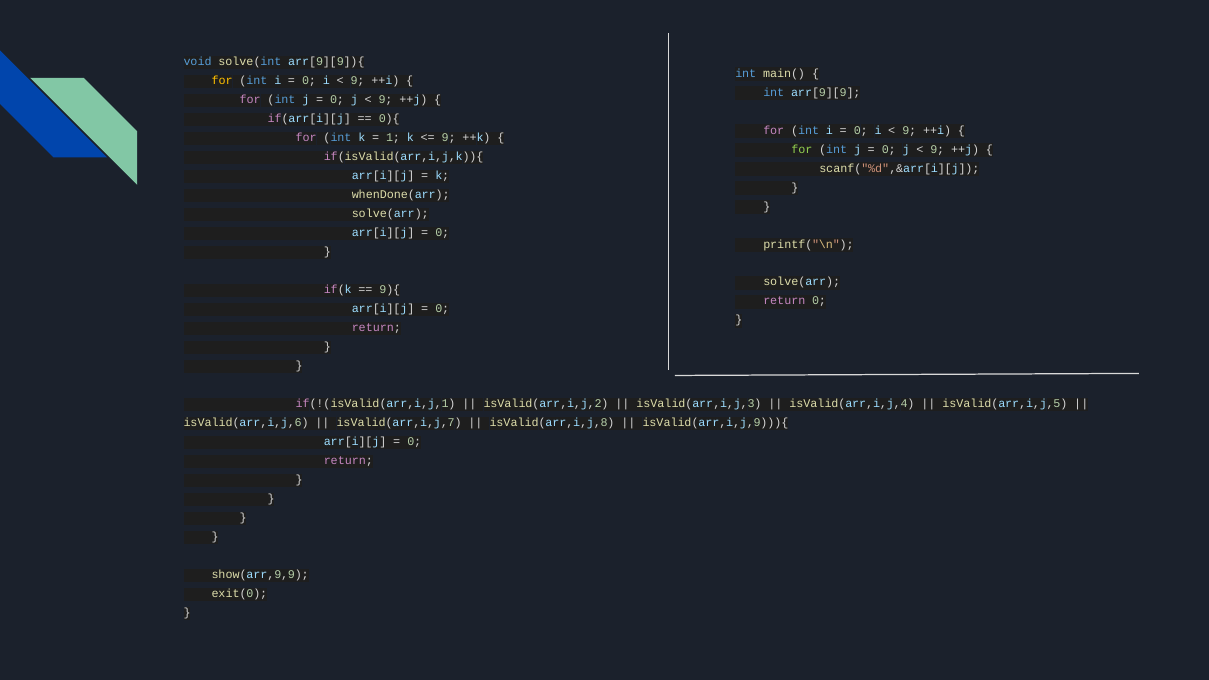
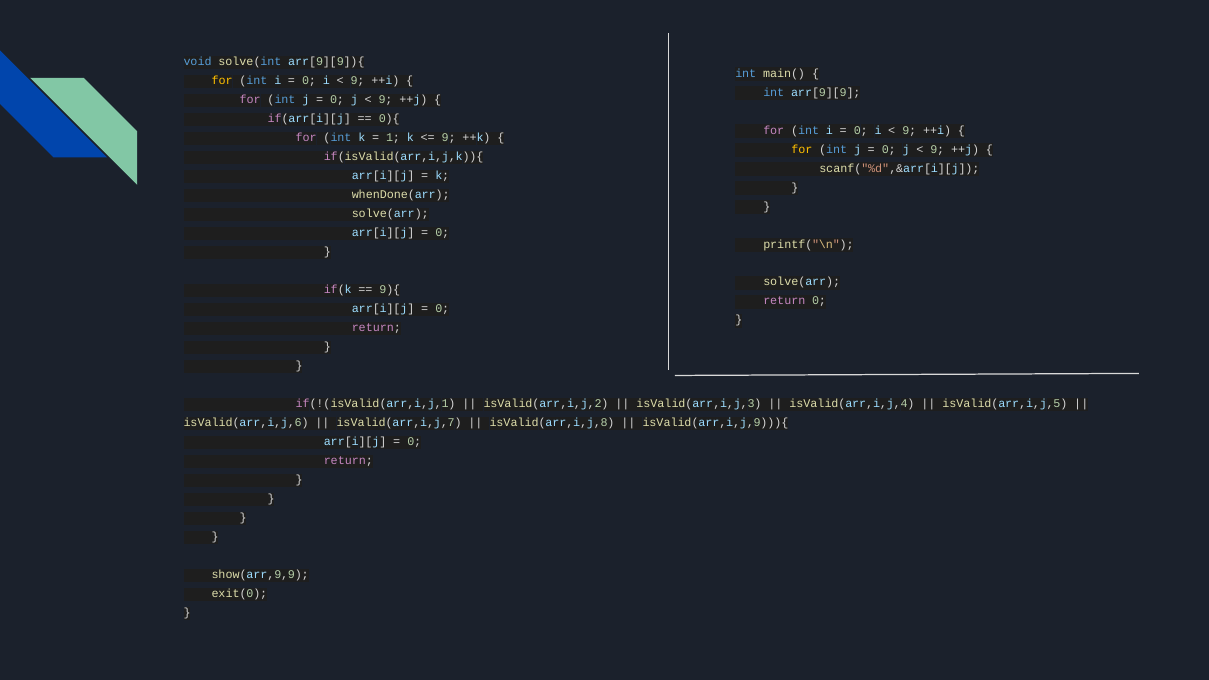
for colour: light green -> yellow (802, 149)
